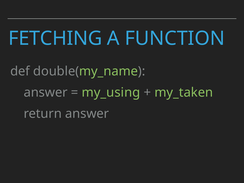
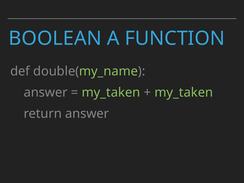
FETCHING: FETCHING -> BOOLEAN (55, 38)
my_using: my_using -> my_taken (111, 92)
